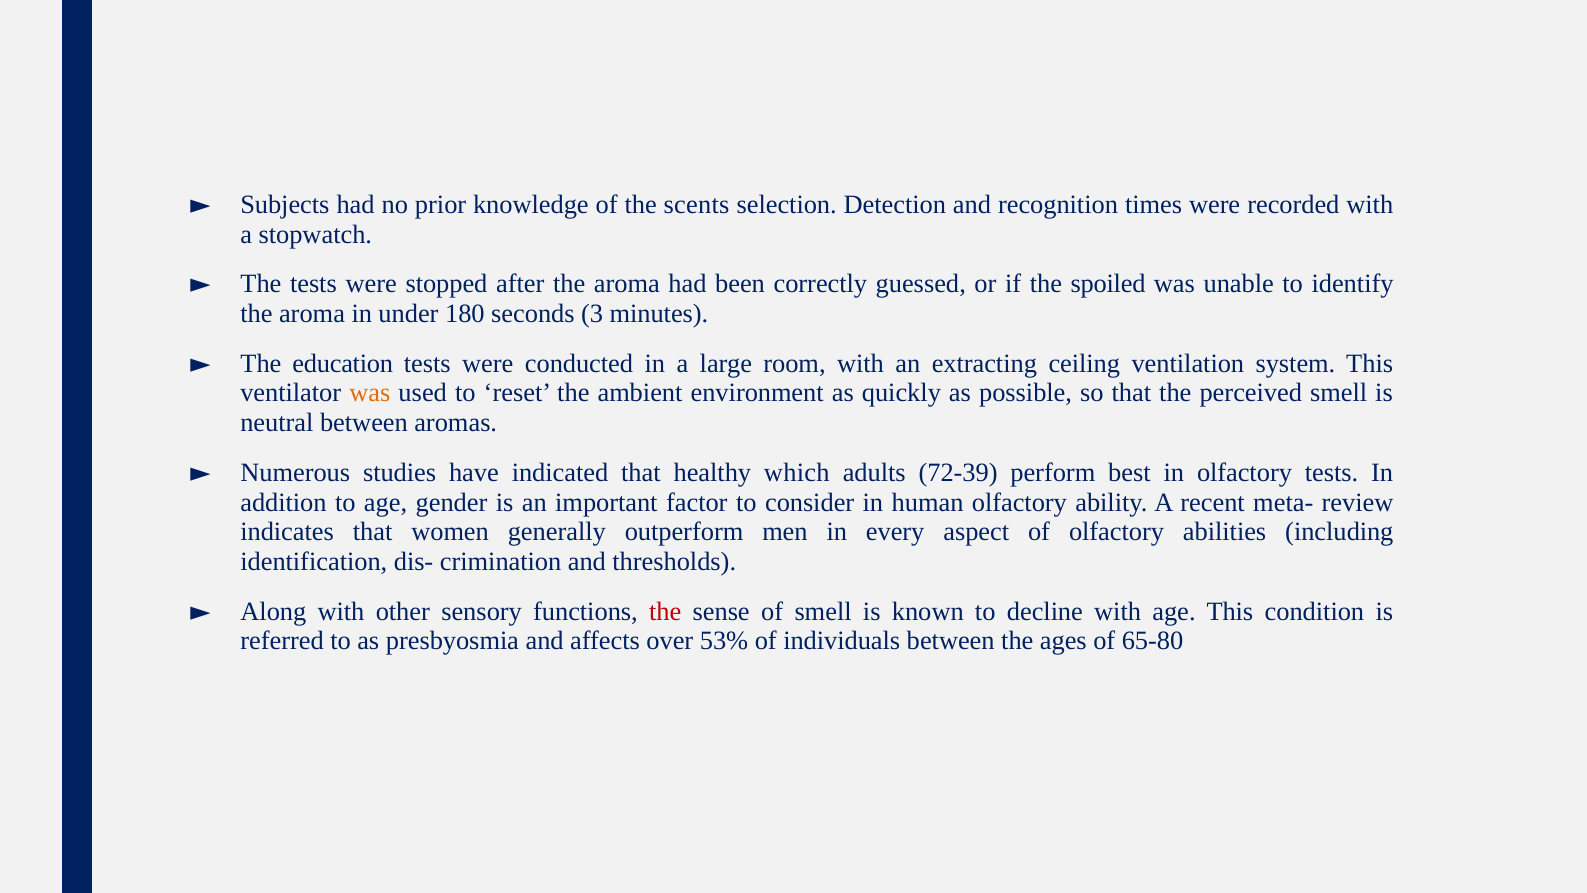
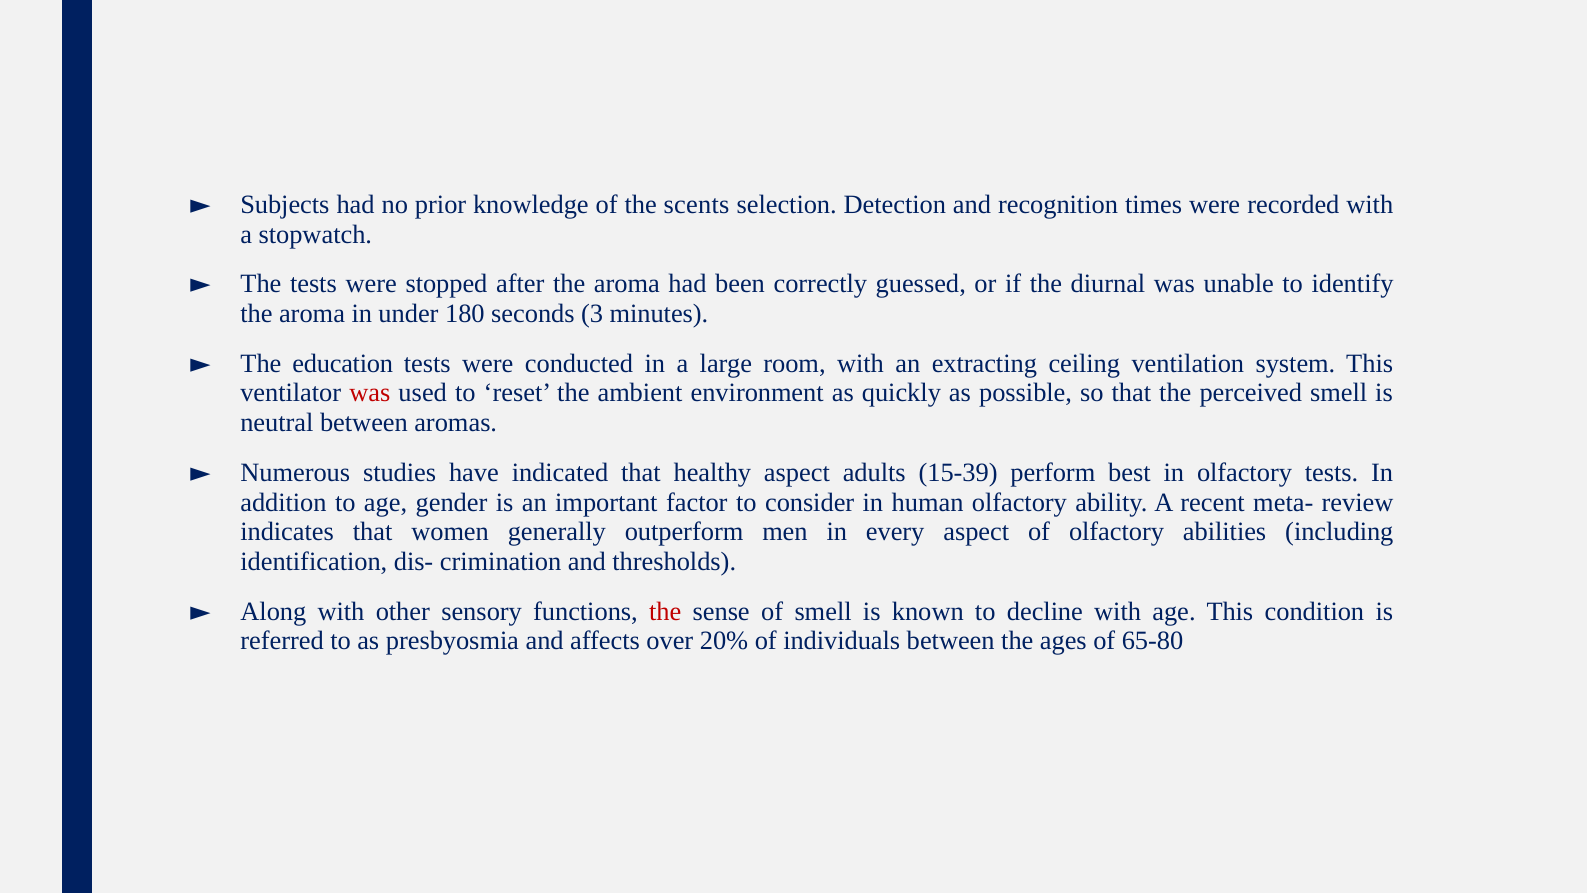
spoiled: spoiled -> diurnal (1108, 284)
was colour: orange -> red (370, 393)
healthy which: which -> aspect (797, 472)
72-39: 72-39 -> 15-39 (958, 472)
53%: 53% -> 20% (724, 641)
